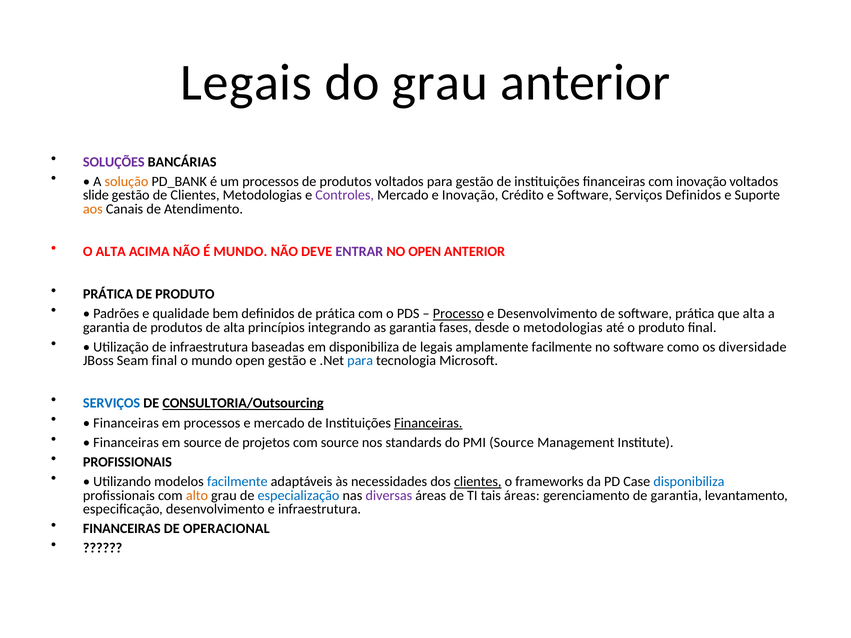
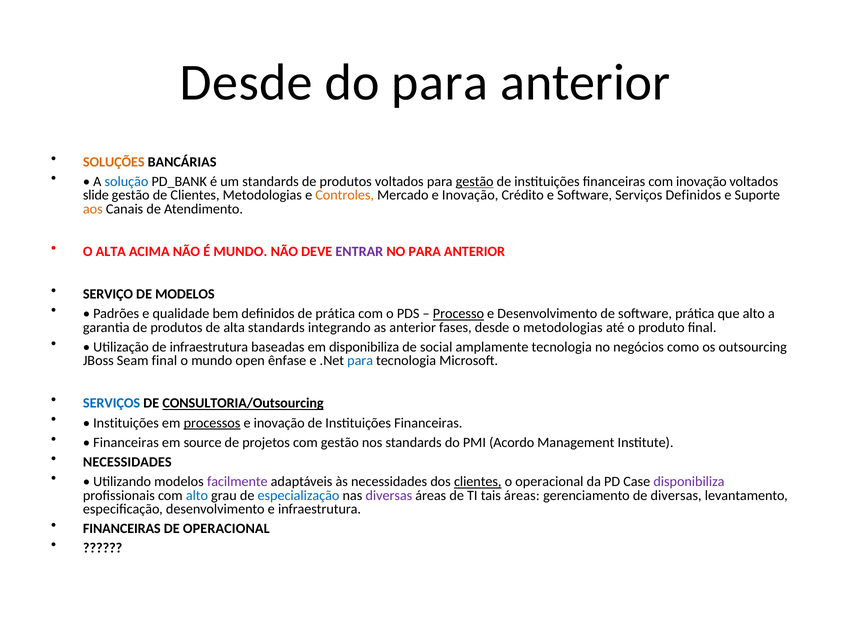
Legais: Legais -> Desde (246, 82)
do grau: grau -> para (440, 82)
SOLUÇÕES colour: purple -> orange (114, 162)
solução colour: orange -> blue (126, 182)
um processos: processos -> standards (271, 182)
gestão underline: none -> present (475, 182)
Controles colour: purple -> orange (345, 195)
NO OPEN: OPEN -> PARA (425, 252)
PRÁTICA: PRÁTICA -> SERVIÇO (108, 294)
DE PRODUTO: PRODUTO -> MODELOS (185, 294)
que alta: alta -> alto (754, 314)
alta princípios: princípios -> standards (276, 328)
as garantia: garantia -> anterior (413, 328)
de legais: legais -> social (436, 347)
amplamente facilmente: facilmente -> tecnologia (562, 347)
no software: software -> negócios (639, 347)
diversidade: diversidade -> outsourcing (753, 347)
open gestão: gestão -> ênfase (287, 361)
Financeiras: Financeiras -> Instituições (126, 423)
processos underline: none -> present (212, 423)
mercado: mercado -> inovação (279, 423)
Financeiras underline: present -> none (428, 423)
com source: source -> gestão (340, 443)
PMI Source: Source -> Acordo (512, 443)
PROFISSIONAIS: PROFISSIONAIS -> NECESSIDADES (127, 462)
facilmente colour: blue -> purple (237, 482)
o frameworks: frameworks -> operacional (549, 482)
disponibiliza colour: blue -> purple (689, 482)
alto colour: orange -> blue (197, 496)
de garantia: garantia -> diversas (676, 496)
